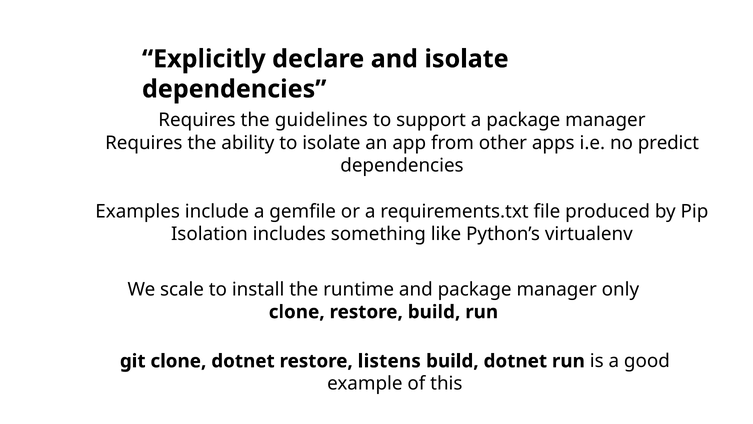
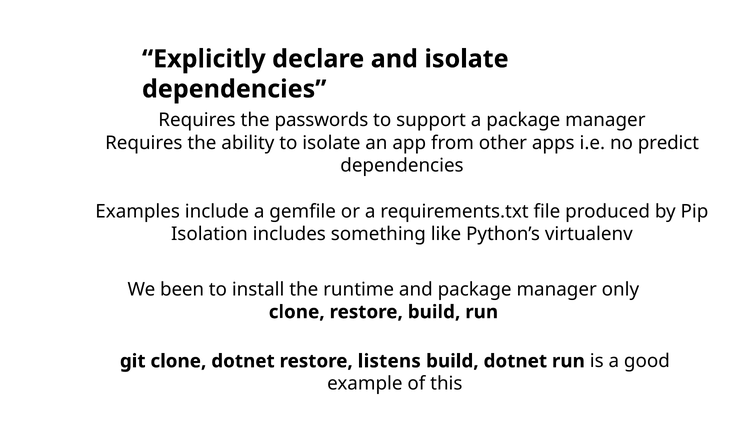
guidelines: guidelines -> passwords (321, 120)
scale: scale -> been (182, 289)
